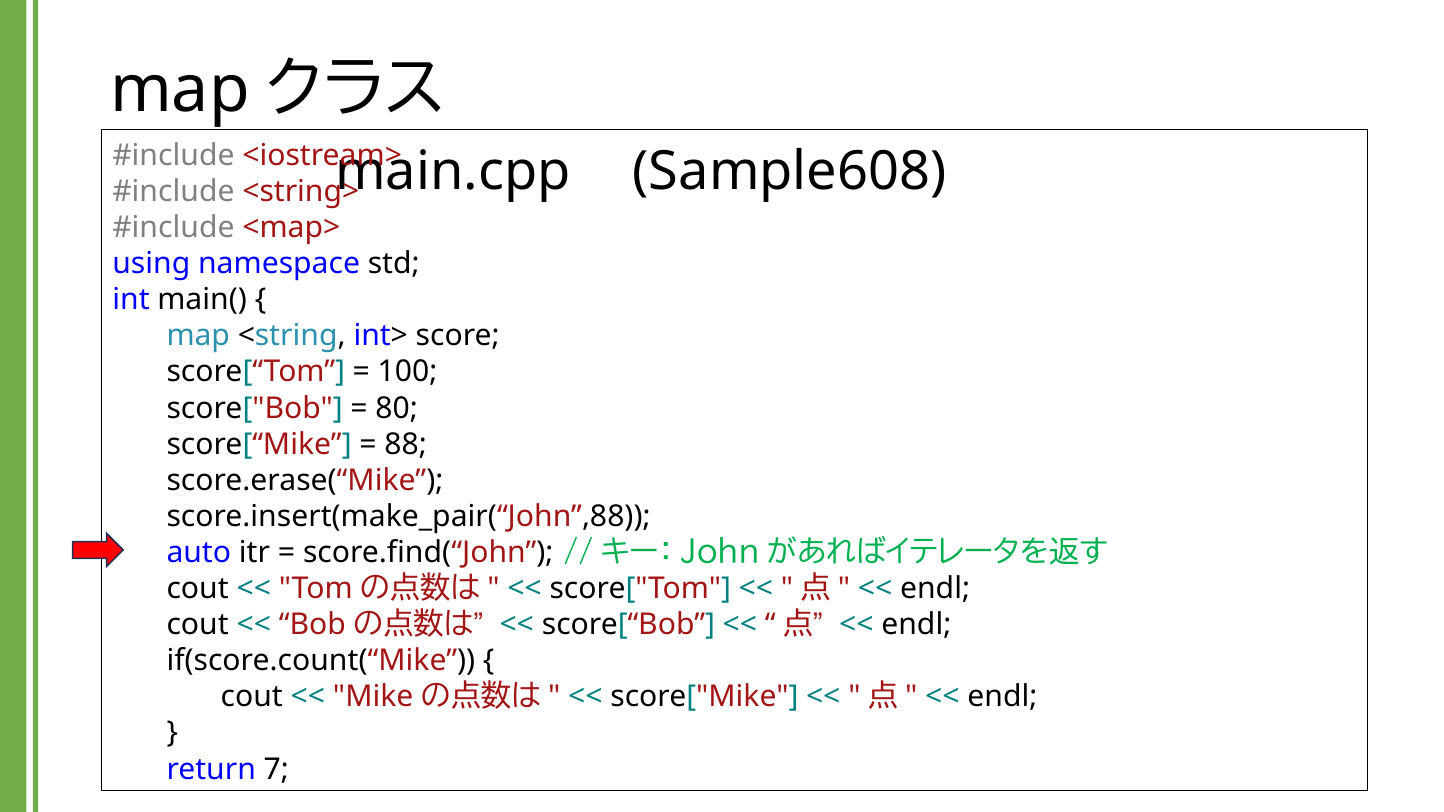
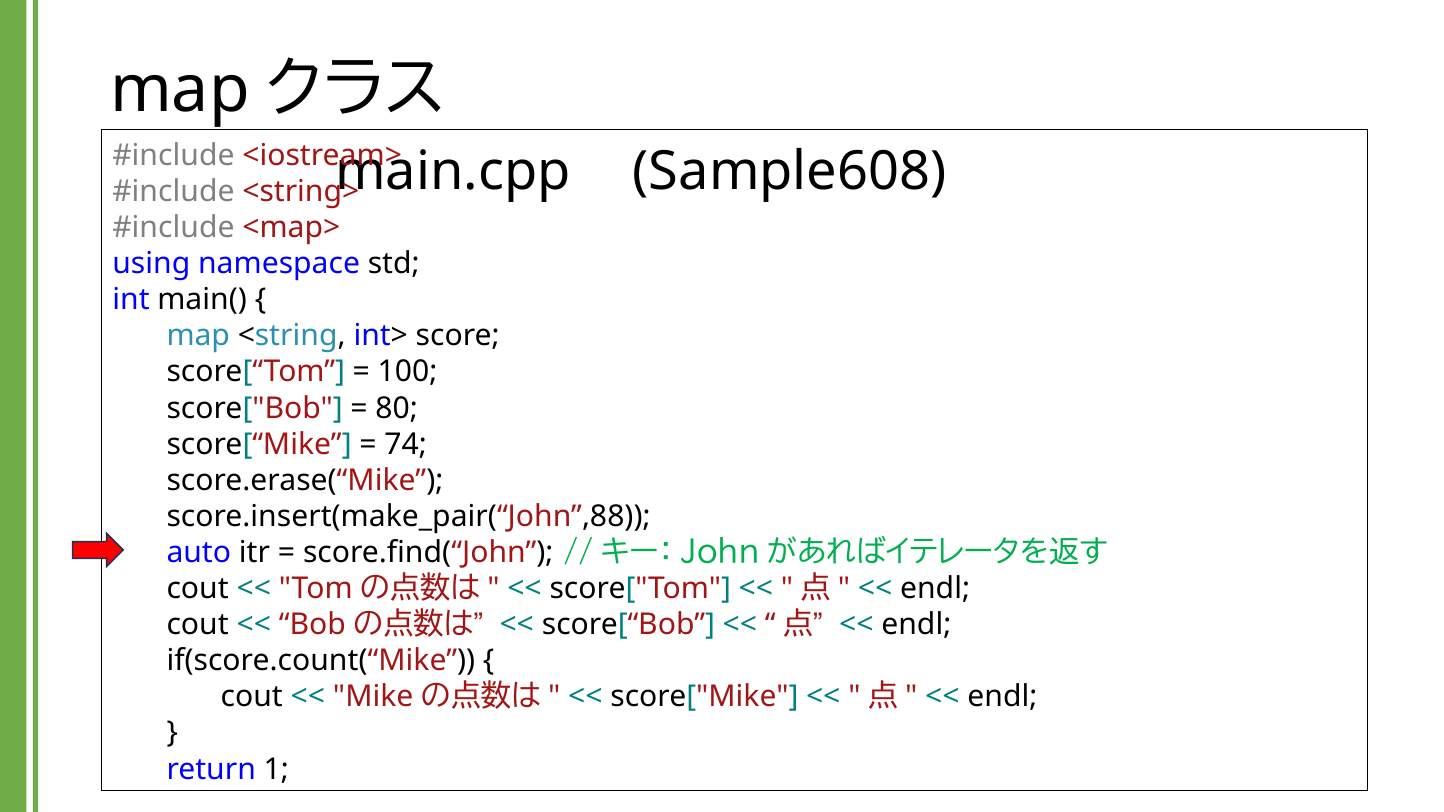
88: 88 -> 74 (406, 444)
7: 7 -> 1 (276, 769)
